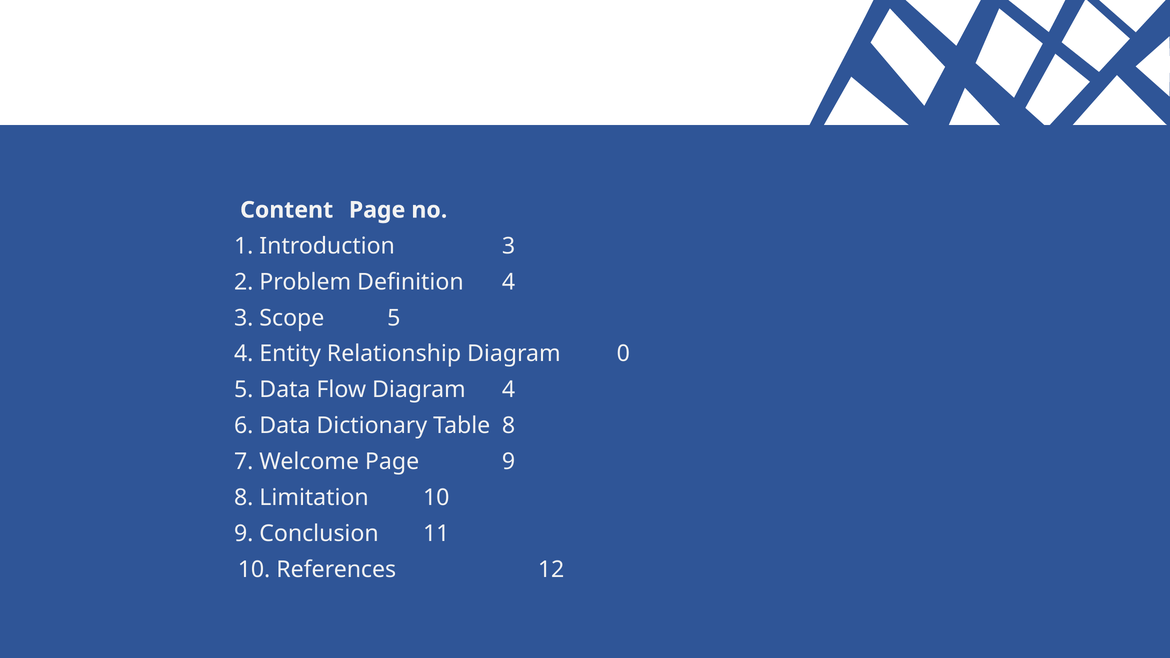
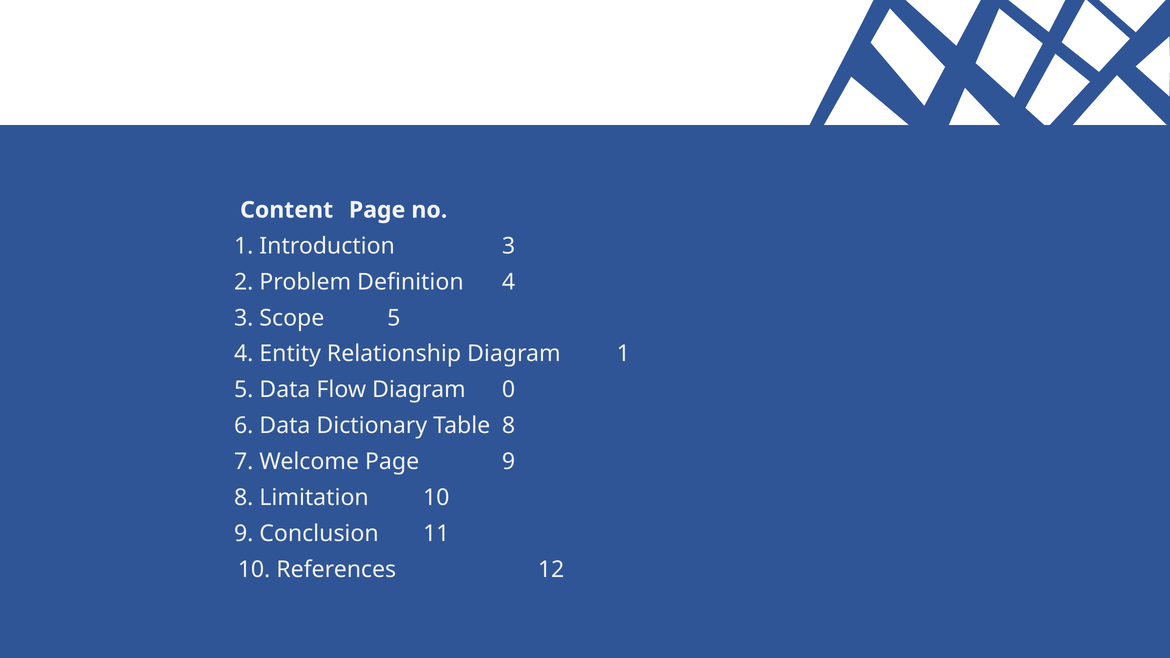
Diagram 0: 0 -> 1 (623, 354)
Diagram 4: 4 -> 0 (509, 390)
